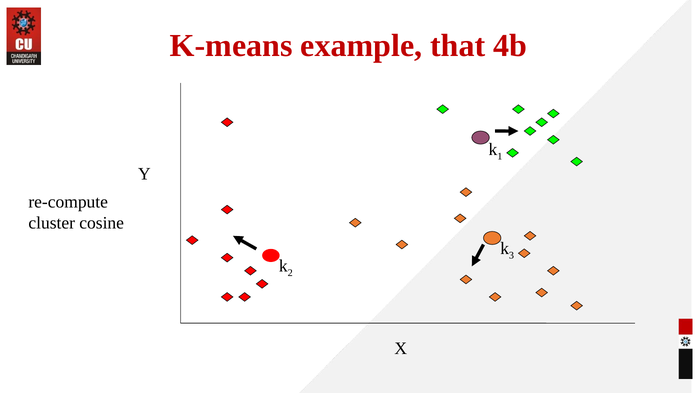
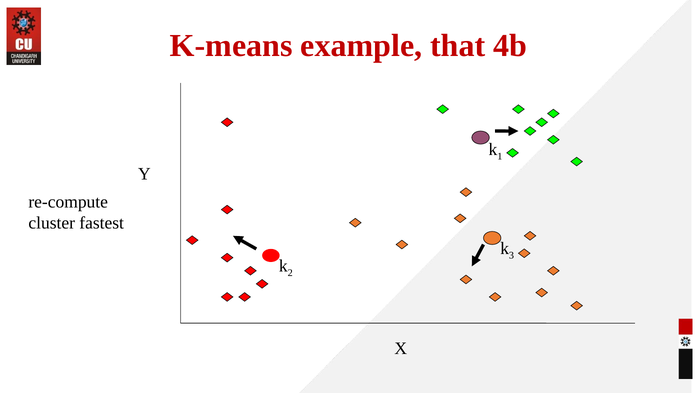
cosine: cosine -> fastest (102, 223)
